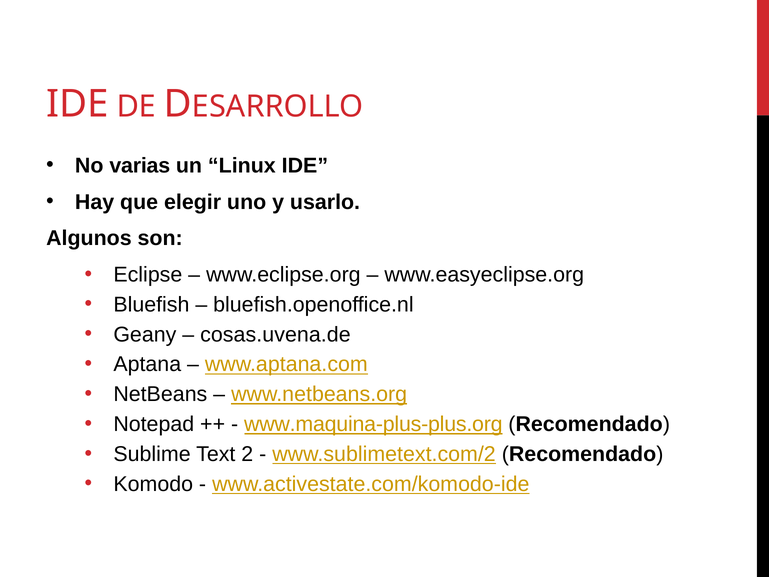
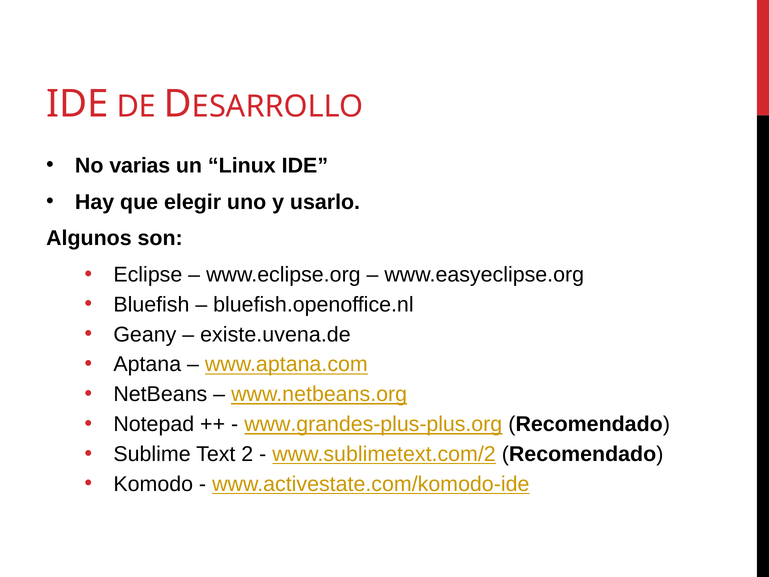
cosas.uvena.de: cosas.uvena.de -> existe.uvena.de (275, 334)
www.maquina-plus-plus.org: www.maquina-plus-plus.org -> www.grandes-plus-plus.org (373, 424)
